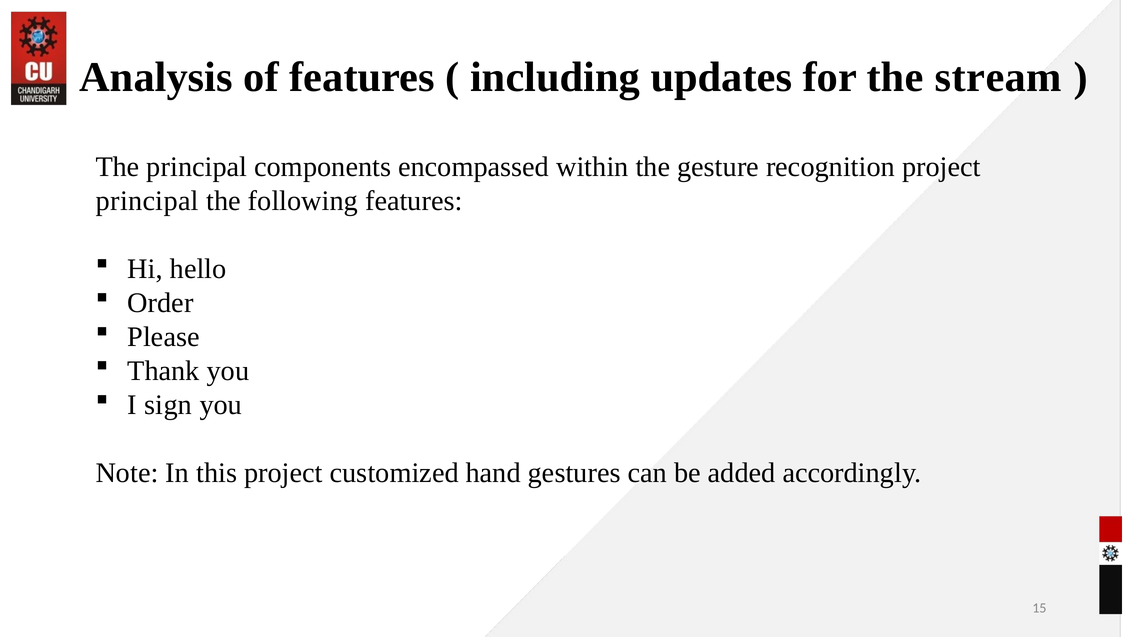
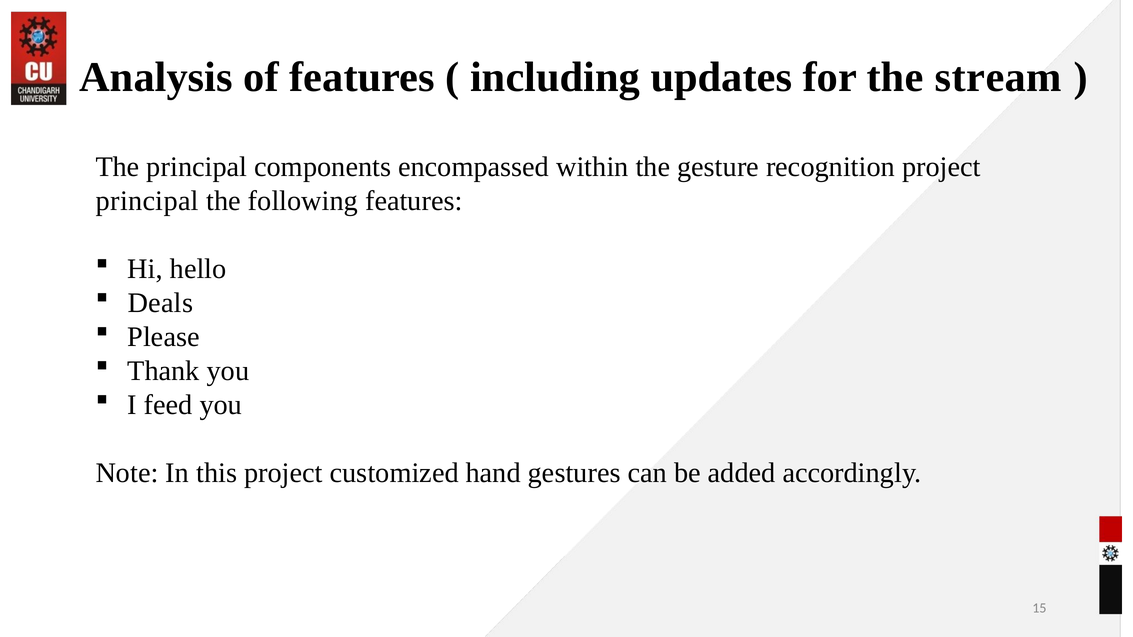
Order: Order -> Deals (160, 303)
sign: sign -> feed (168, 405)
